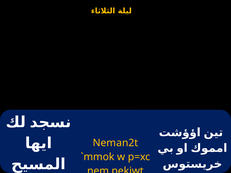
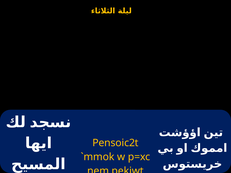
Neman2t: Neman2t -> Pensoic2t (116, 143)
